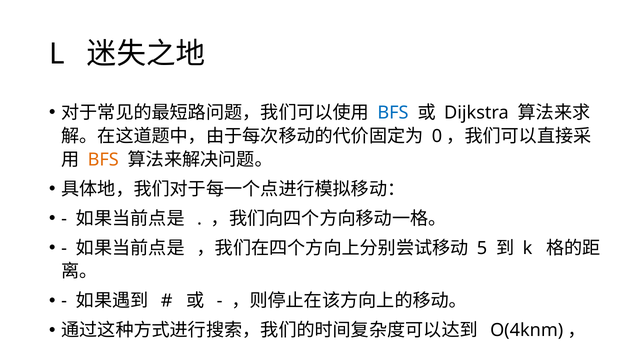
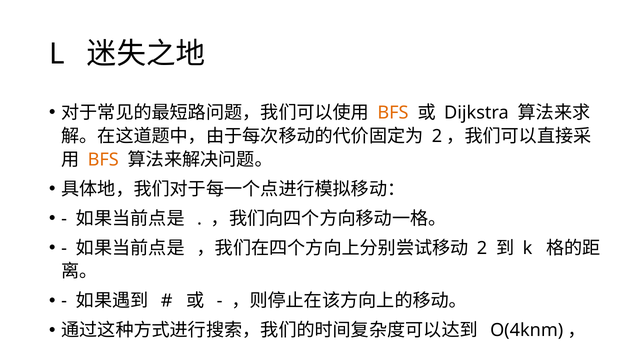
BFS colour: blue -> orange (393, 113)
0: 0 -> 2 (437, 136)
5: 5 -> 2 (482, 248)
